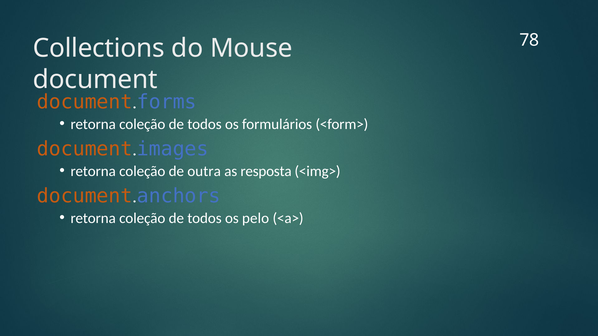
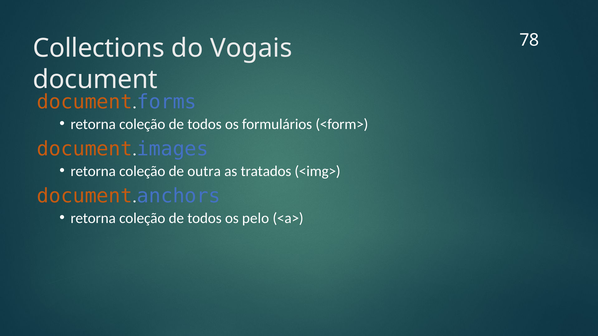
Mouse: Mouse -> Vogais (251, 48)
resposta: resposta -> tratados (266, 171)
